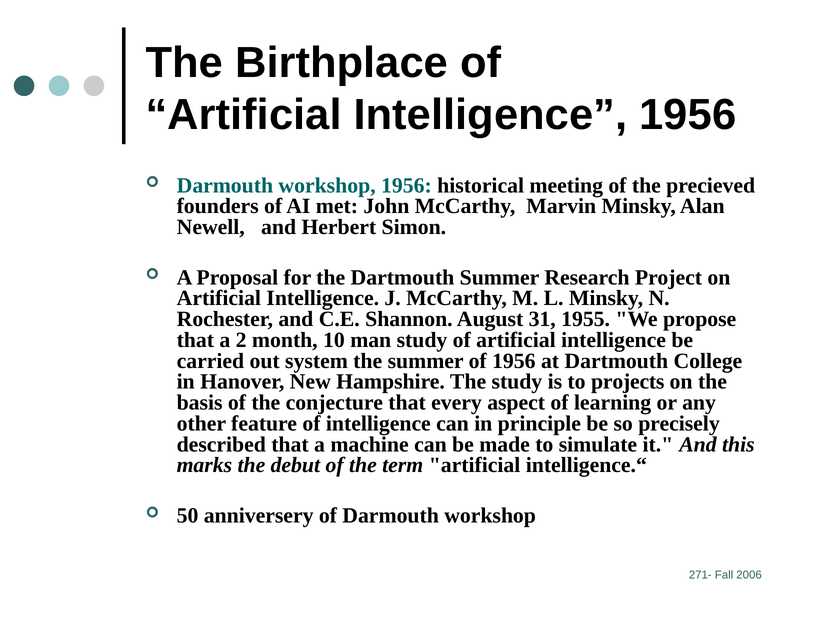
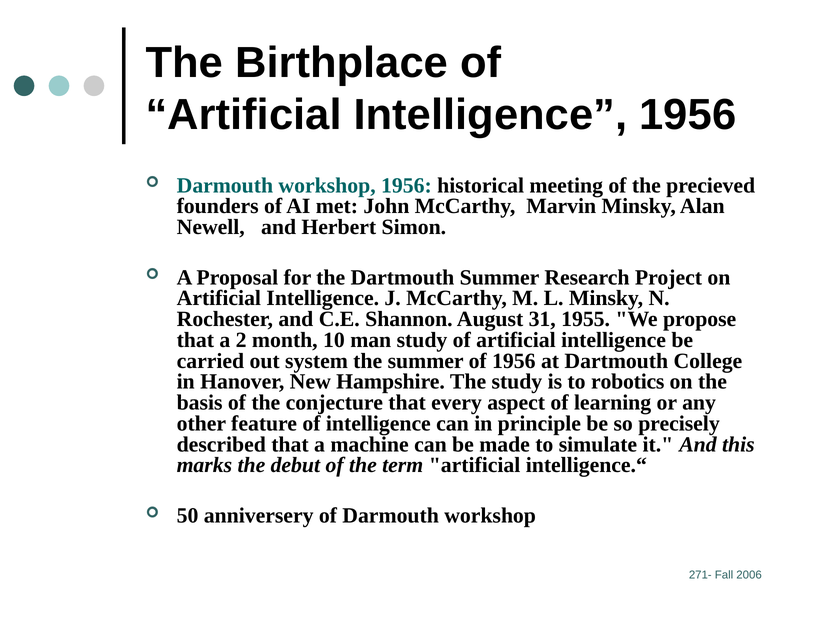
projects: projects -> robotics (628, 382)
